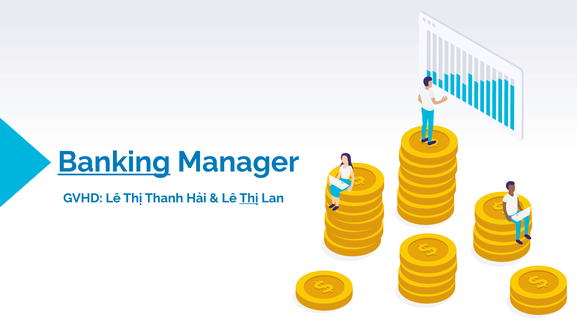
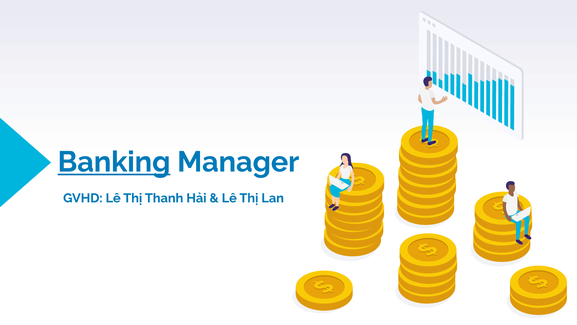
Thị underline: present -> none (249, 198)
